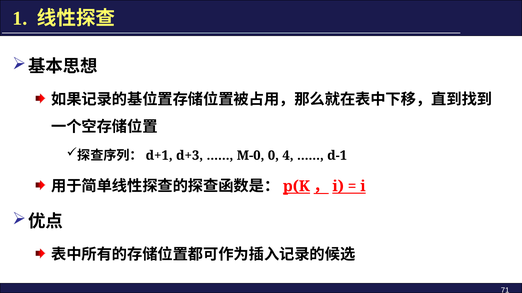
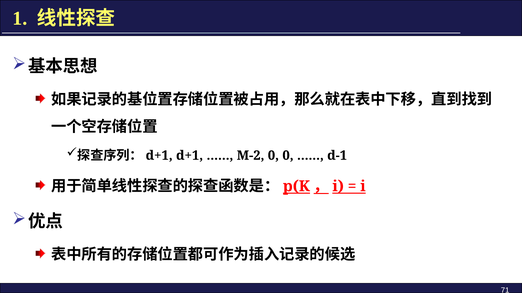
d+3: d+3 -> d+1 (190, 156)
M-0: M-0 -> M-2 (251, 156)
0 4: 4 -> 0 (288, 156)
